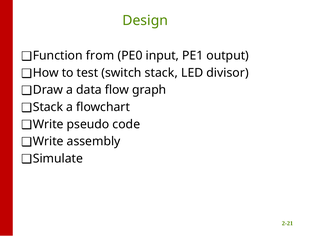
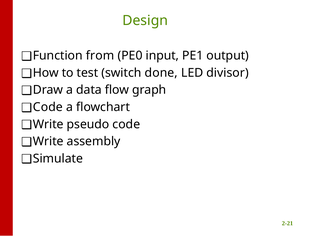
switch stack: stack -> done (161, 73)
Stack: Stack -> Code (48, 107)
